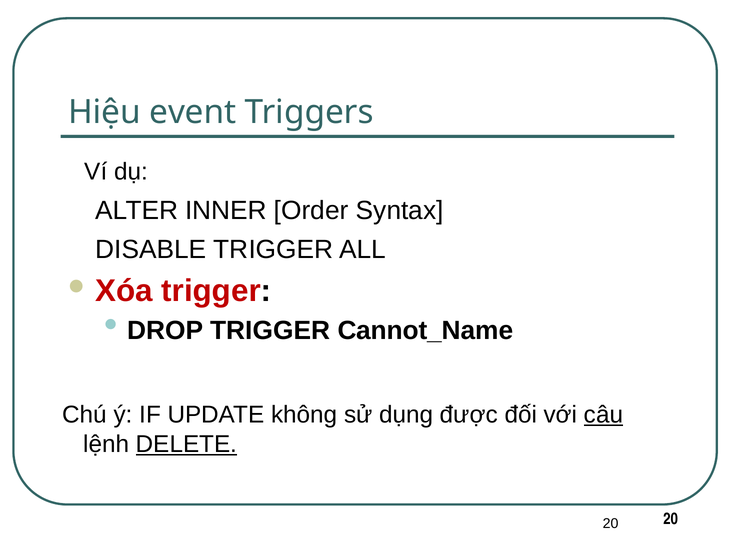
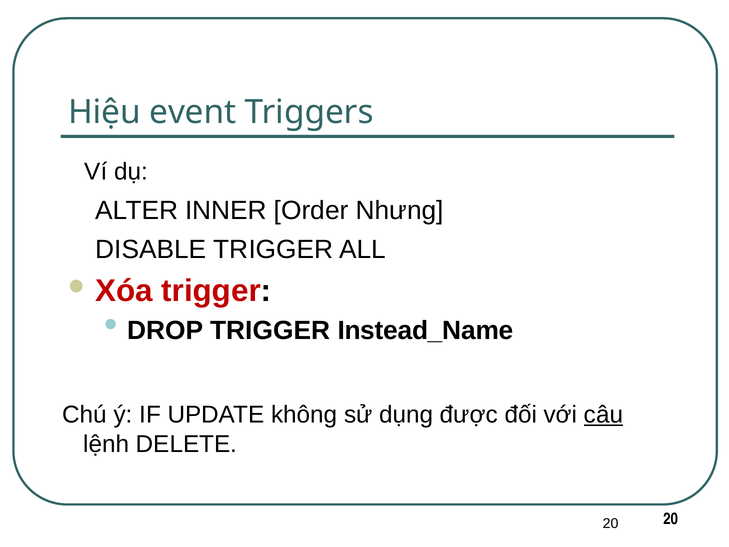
Syntax: Syntax -> Nhưng (400, 210)
Cannot_Name: Cannot_Name -> Instead_Name (425, 330)
DELETE underline: present -> none (187, 444)
